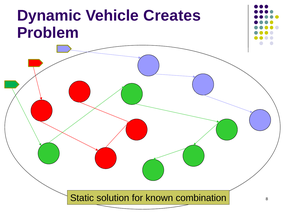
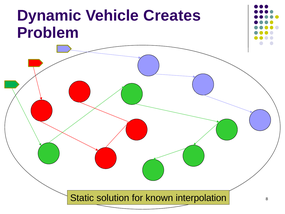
combination: combination -> interpolation (201, 198)
